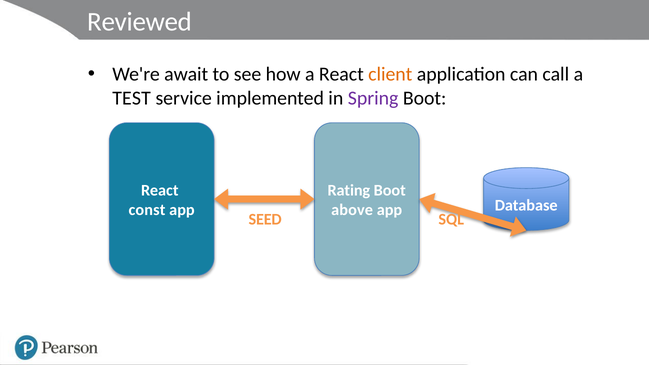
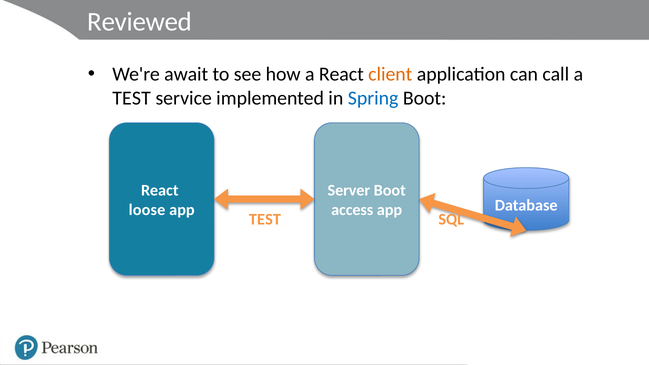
Spring colour: purple -> blue (373, 98)
Rating: Rating -> Server (349, 191)
const: const -> loose (147, 210)
above: above -> access (352, 210)
SEED: SEED -> TEST (265, 219)
